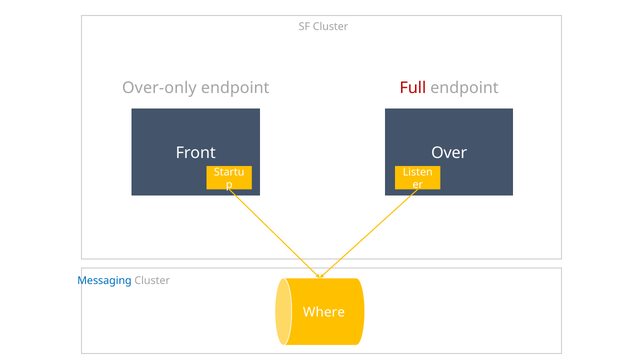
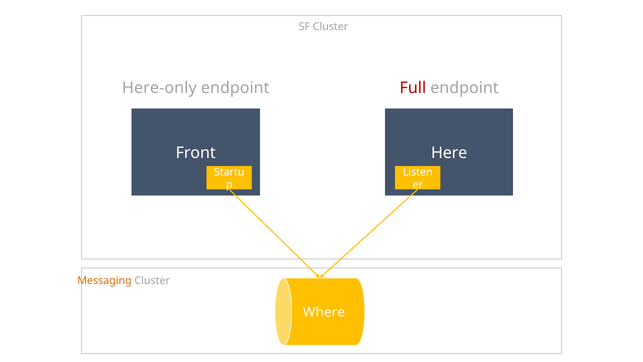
Over-only: Over-only -> Here-only (159, 88)
Over: Over -> Here (449, 153)
Messaging colour: blue -> orange (104, 280)
